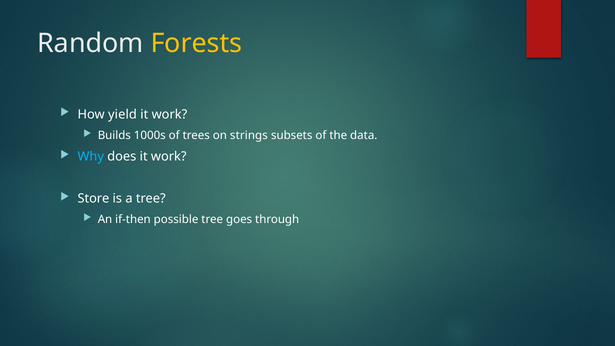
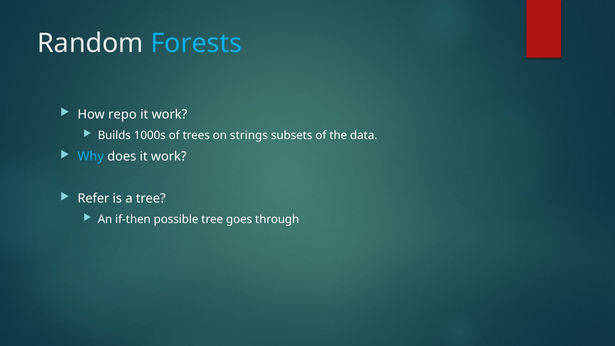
Forests colour: yellow -> light blue (196, 43)
yield: yield -> repo (122, 114)
Store: Store -> Refer (93, 199)
